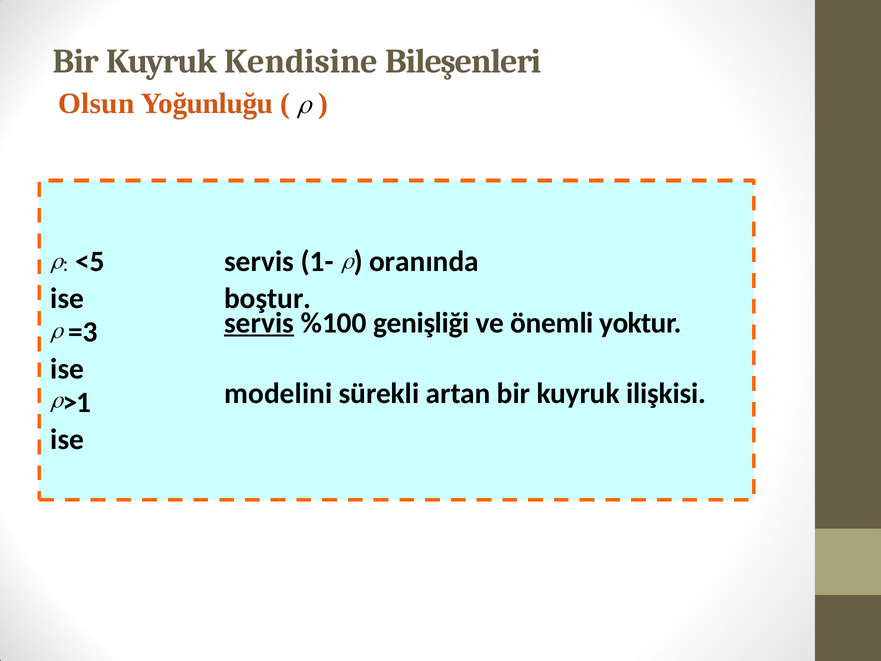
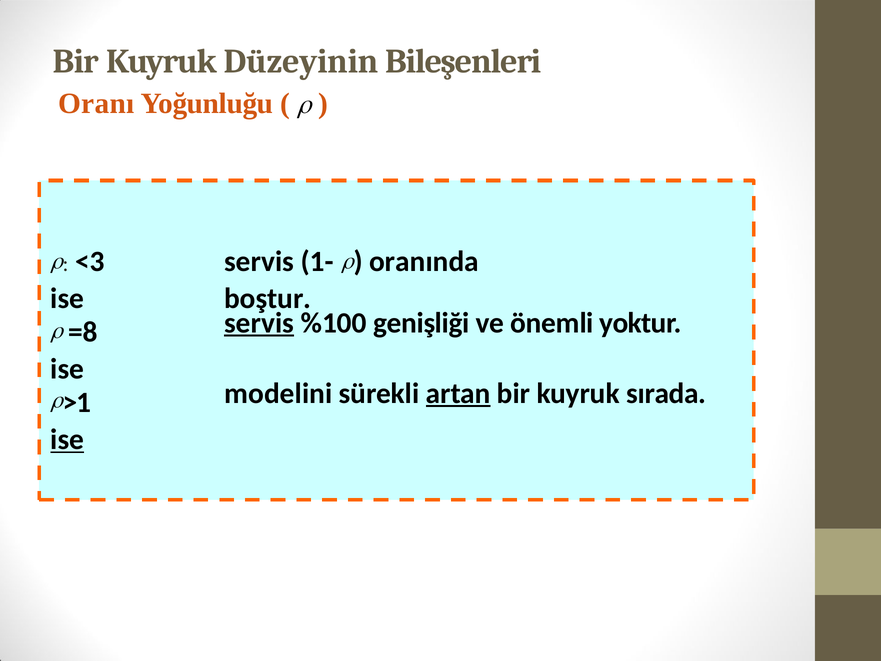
Kendisine: Kendisine -> Düzeyinin (301, 61)
Olsun: Olsun -> Oranı (96, 104)
<5: <5 -> <3 (90, 261)
=3: =3 -> =8 (83, 332)
artan underline: none -> present (458, 393)
ilişkisi: ilişkisi -> sırada (666, 393)
ise underline: none -> present (67, 439)
